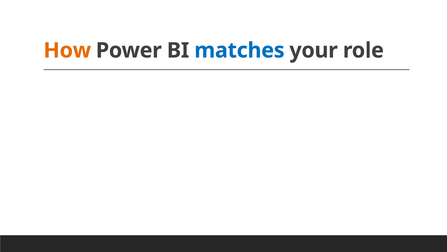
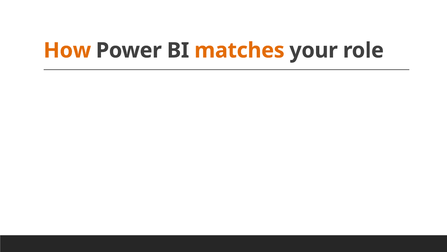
matches colour: blue -> orange (239, 50)
